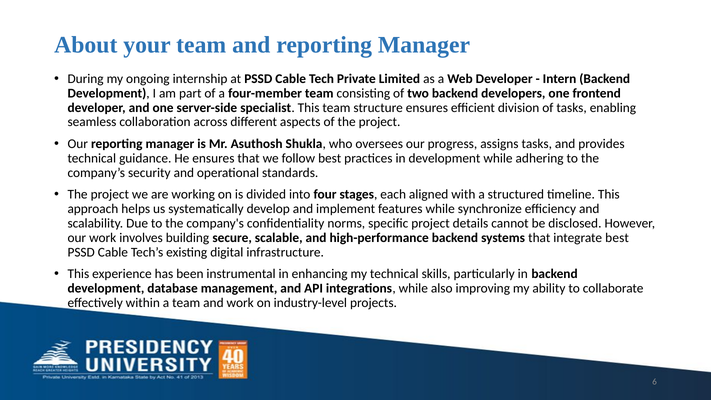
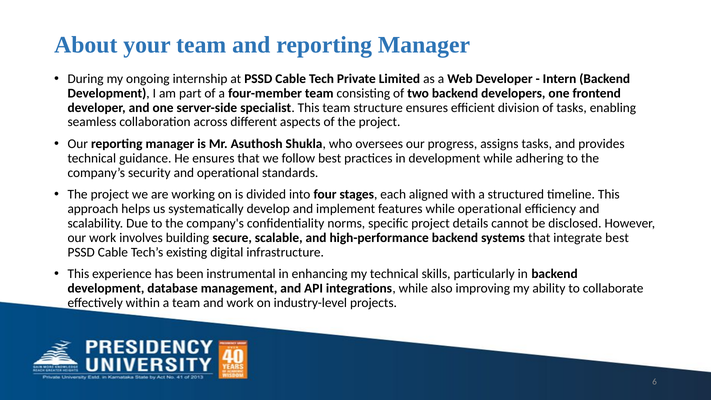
while synchronize: synchronize -> operational (490, 209)
